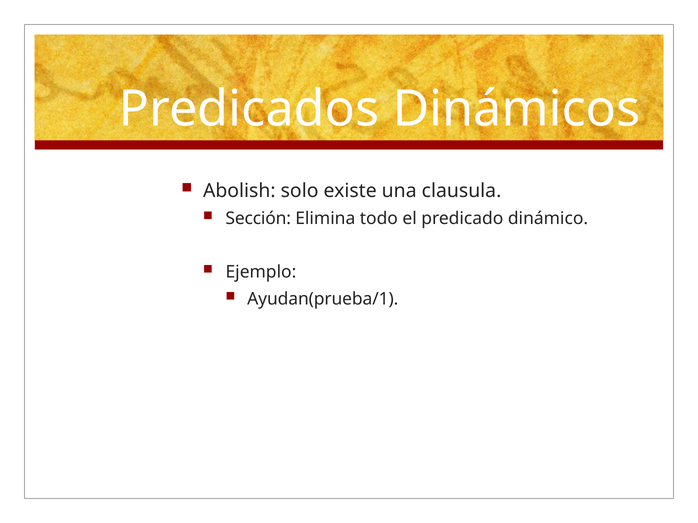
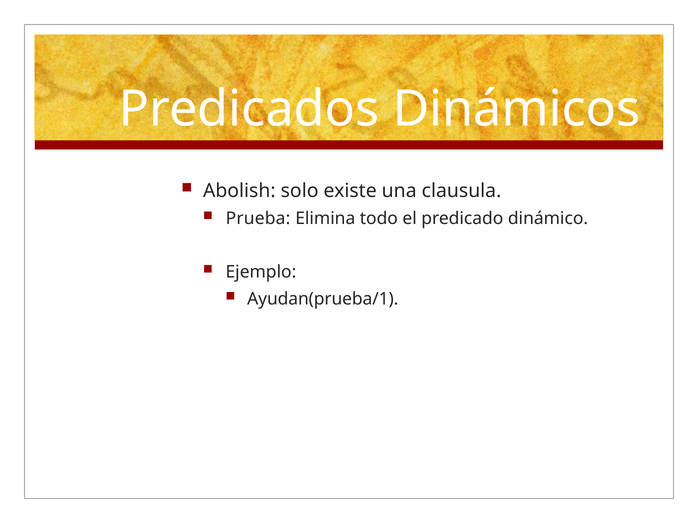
Sección: Sección -> Prueba (258, 219)
